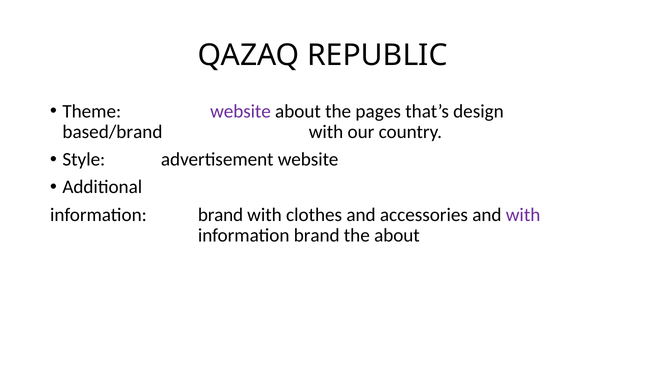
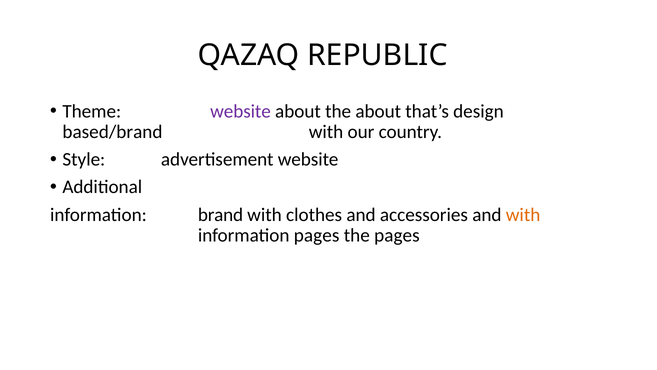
the pages: pages -> about (378, 111)
with colour: purple -> orange (523, 214)
brand: brand -> pages (317, 235)
the about: about -> pages (397, 235)
